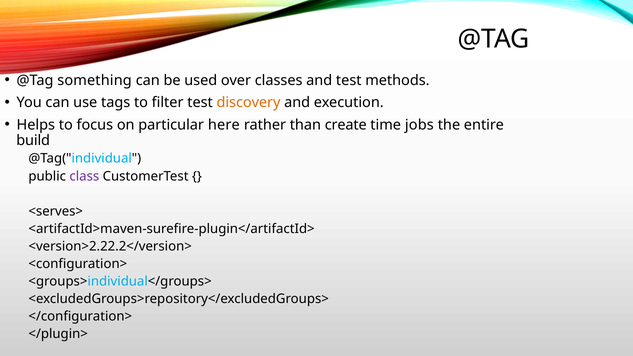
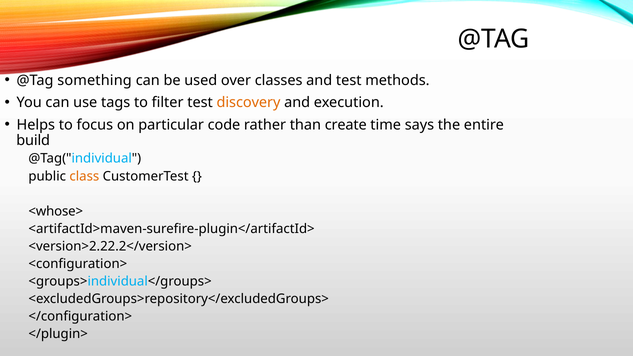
here: here -> code (224, 125)
jobs: jobs -> says (419, 125)
class colour: purple -> orange (84, 176)
<serves>: <serves> -> <whose> (56, 211)
